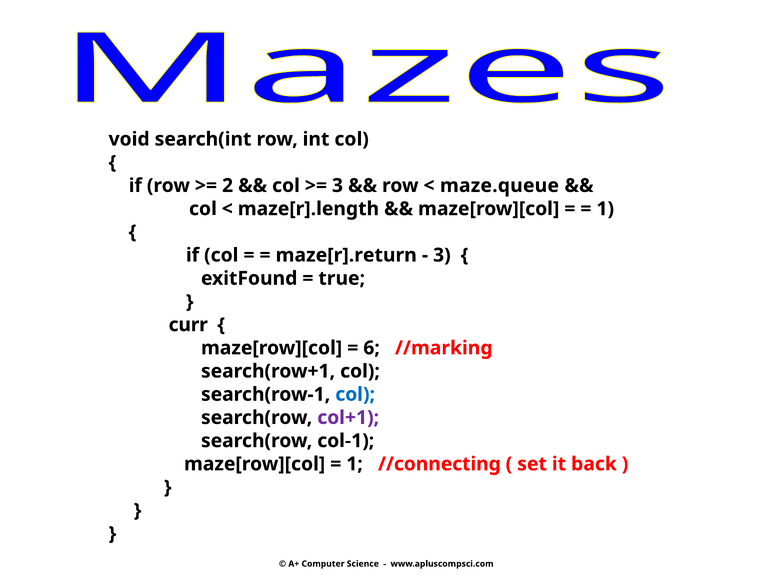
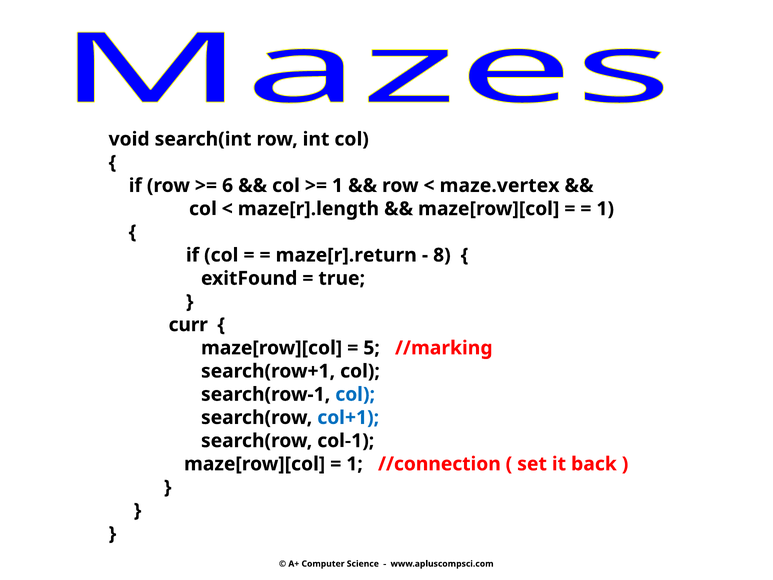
2: 2 -> 6 (228, 186)
3: 3 -> 1 (337, 186)
maze.queue: maze.queue -> maze.vertex (500, 186)
3: 3 -> 8 (442, 255)
6: 6 -> 5 (372, 348)
col+1 colour: purple -> blue (348, 417)
//connecting: //connecting -> //connection (439, 464)
